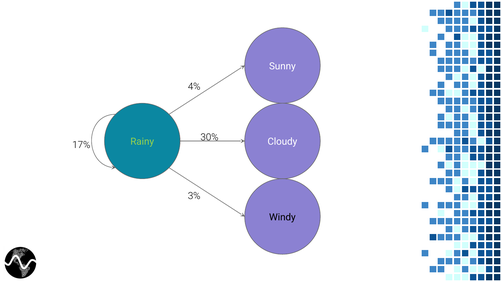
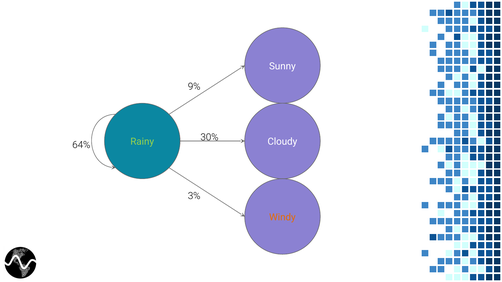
4%: 4% -> 9% (194, 87)
17%: 17% -> 64% (81, 145)
Windy colour: black -> orange (282, 217)
